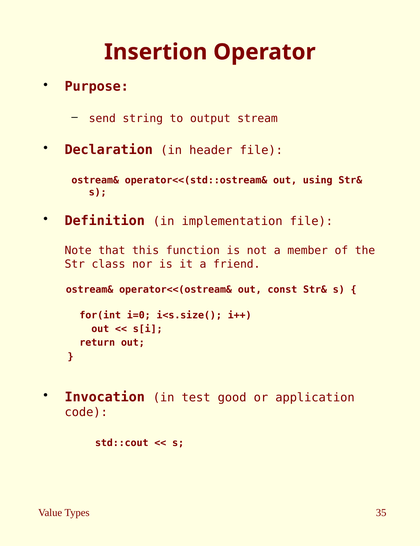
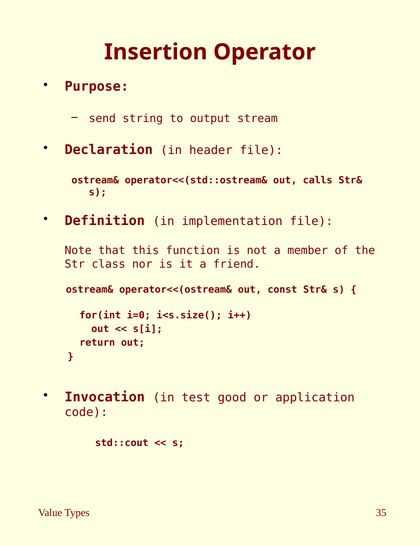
using: using -> calls (318, 181)
